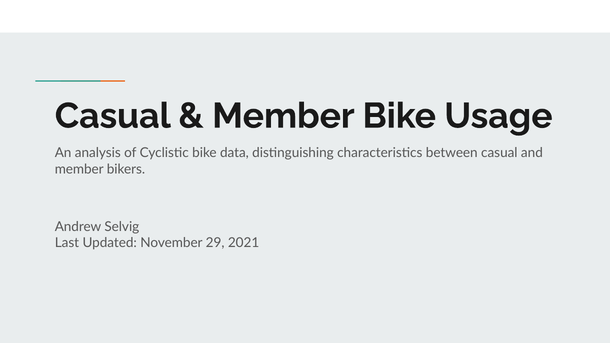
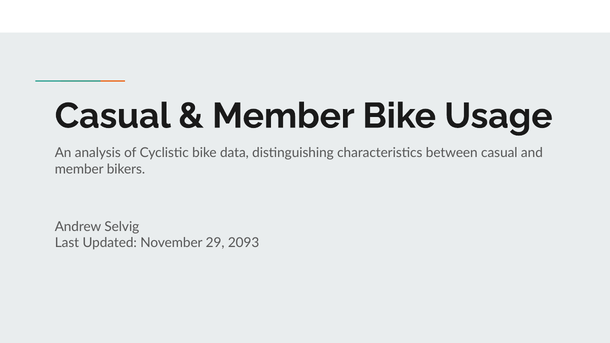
2021: 2021 -> 2093 (244, 243)
